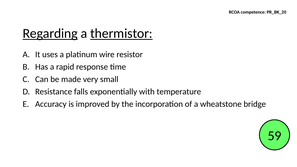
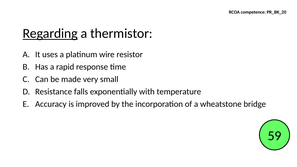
thermistor underline: present -> none (121, 33)
